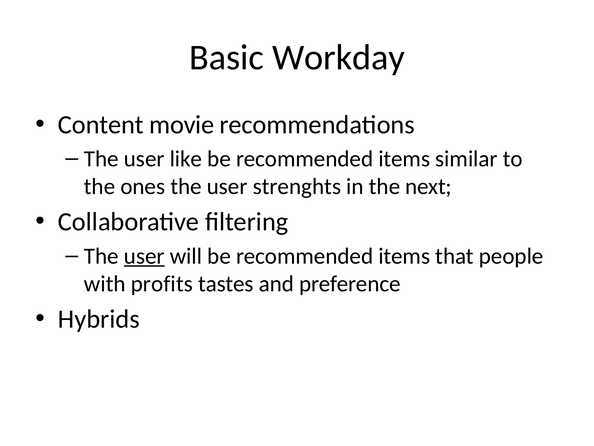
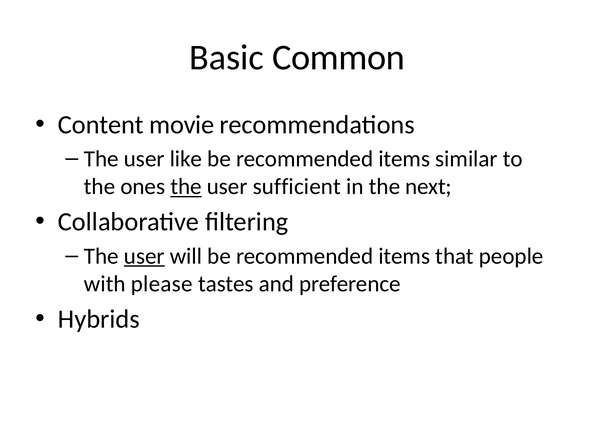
Workday: Workday -> Common (339, 58)
the underline: none -> present (186, 186)
strenghts: strenghts -> sufficient (297, 186)
profits: profits -> please (162, 284)
